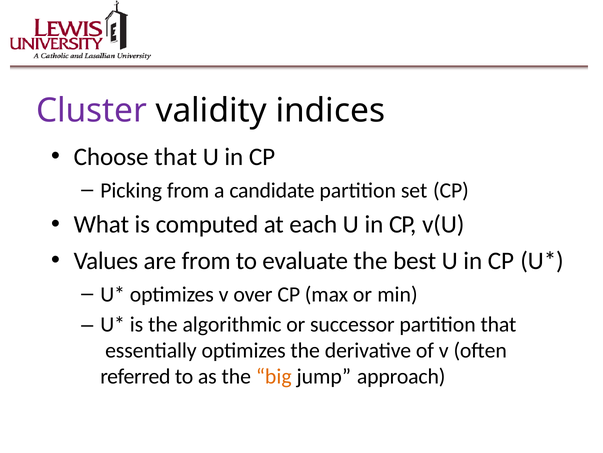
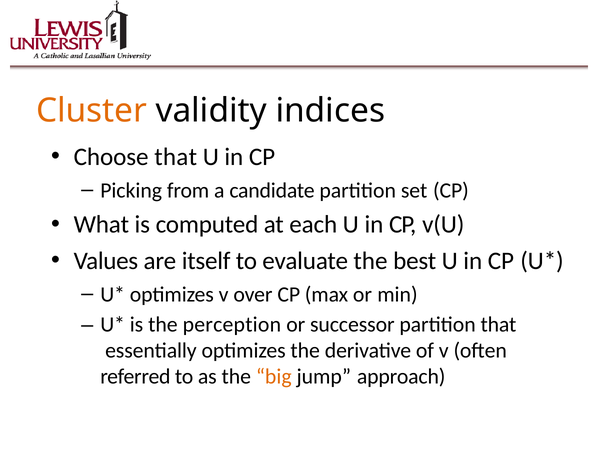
Cluster colour: purple -> orange (92, 111)
are from: from -> itself (206, 260)
algorithmic: algorithmic -> perception (232, 324)
